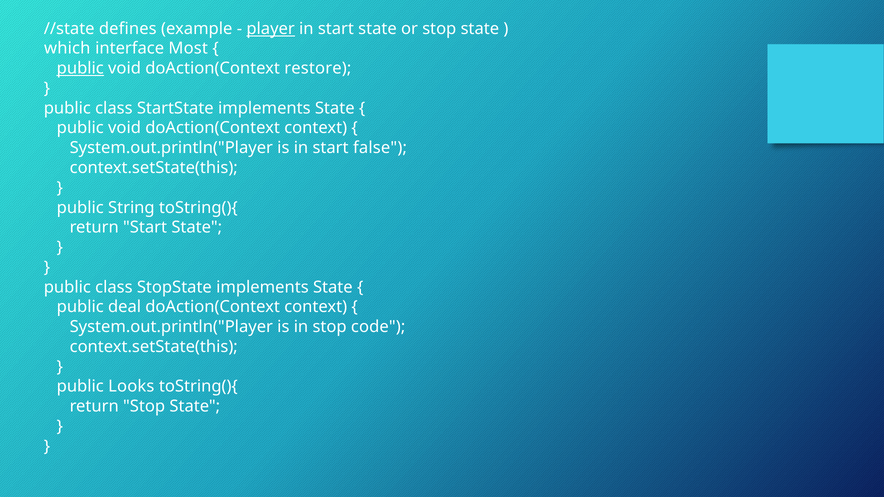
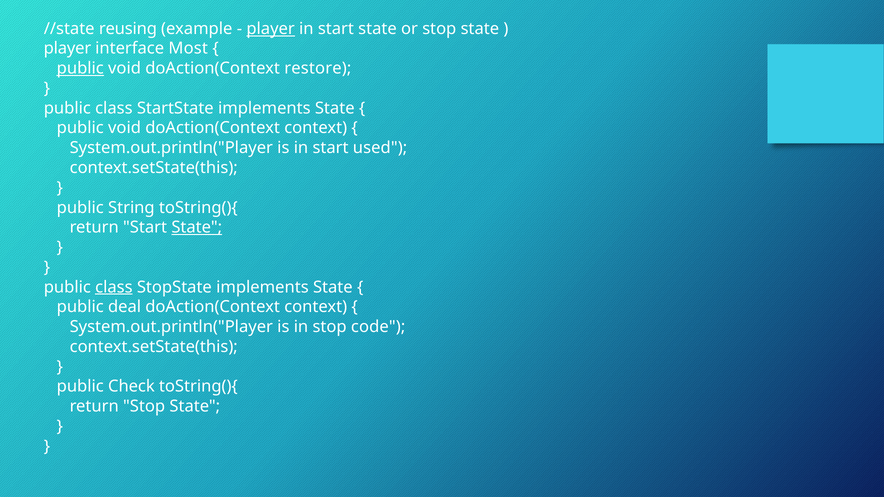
defines: defines -> reusing (128, 29)
which: which -> player (67, 49)
false: false -> used (380, 148)
State underline: none -> present (197, 228)
class underline: none -> present (114, 287)
Looks: Looks -> Check (131, 387)
